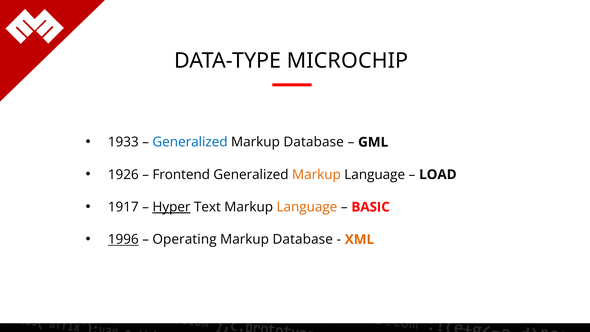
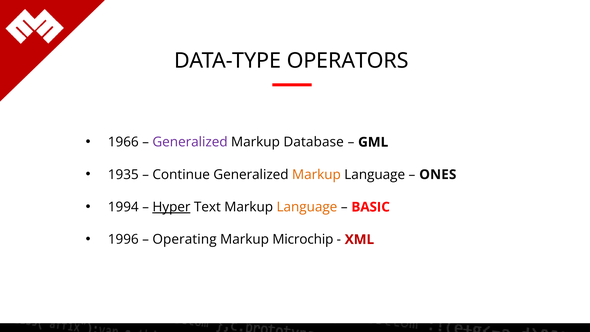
MICROCHIP: MICROCHIP -> OPERATORS (348, 61)
1933: 1933 -> 1966 (123, 142)
Generalized colour: blue -> purple (190, 142)
1926: 1926 -> 1935 (123, 175)
Frontend: Frontend -> Continue (181, 175)
LOAD: LOAD -> ONES (438, 175)
1917: 1917 -> 1994 (123, 207)
1996 underline: present -> none (123, 239)
Database: Database -> Microchip (303, 239)
XML colour: orange -> red (359, 239)
